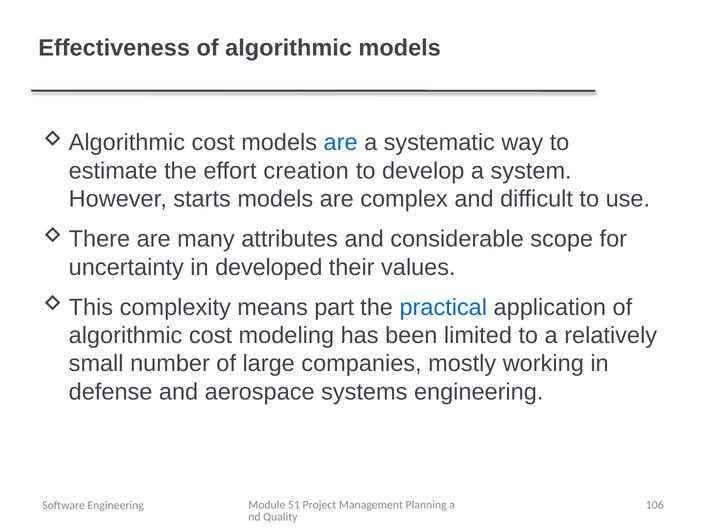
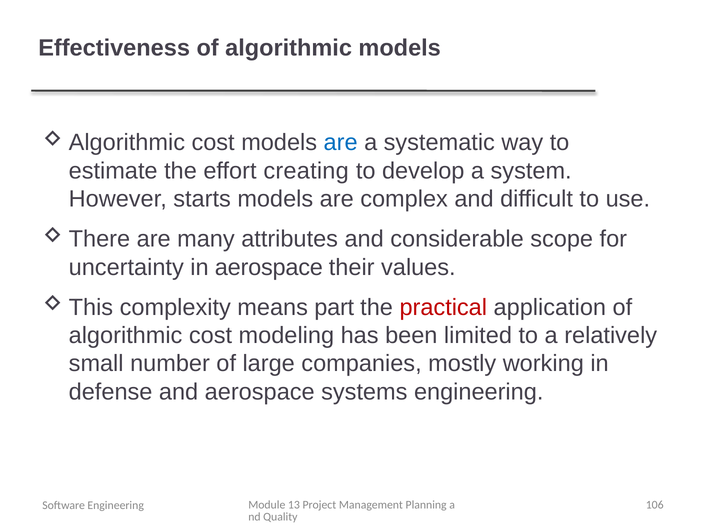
creation: creation -> creating (306, 171)
in developed: developed -> aerospace (269, 268)
practical colour: blue -> red (443, 308)
51: 51 -> 13 (294, 506)
